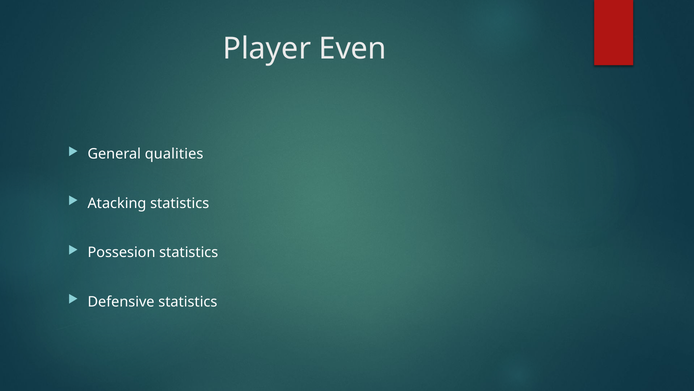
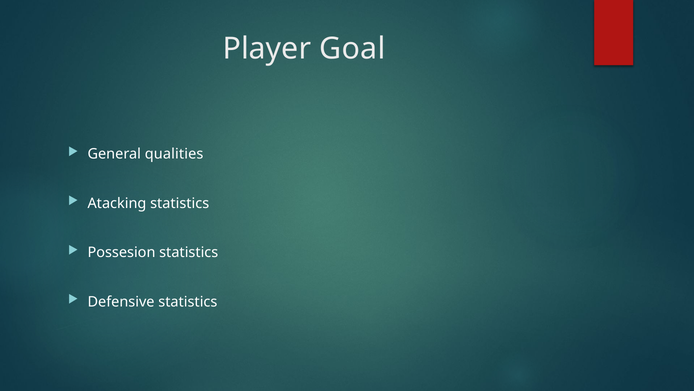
Even: Even -> Goal (352, 49)
